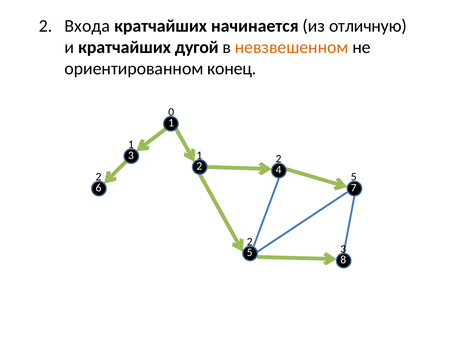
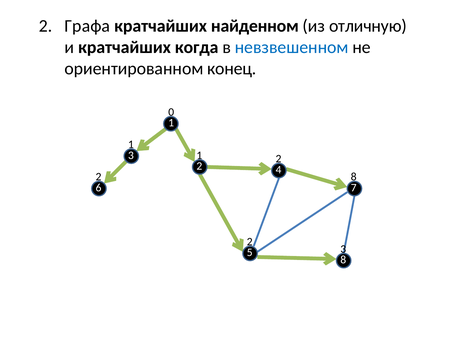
Входа: Входа -> Графа (87, 26)
начинается: начинается -> найденном (255, 26)
дугой: дугой -> когда (197, 47)
невзвешенном colour: orange -> blue (292, 47)
2 5: 5 -> 8 (354, 177)
